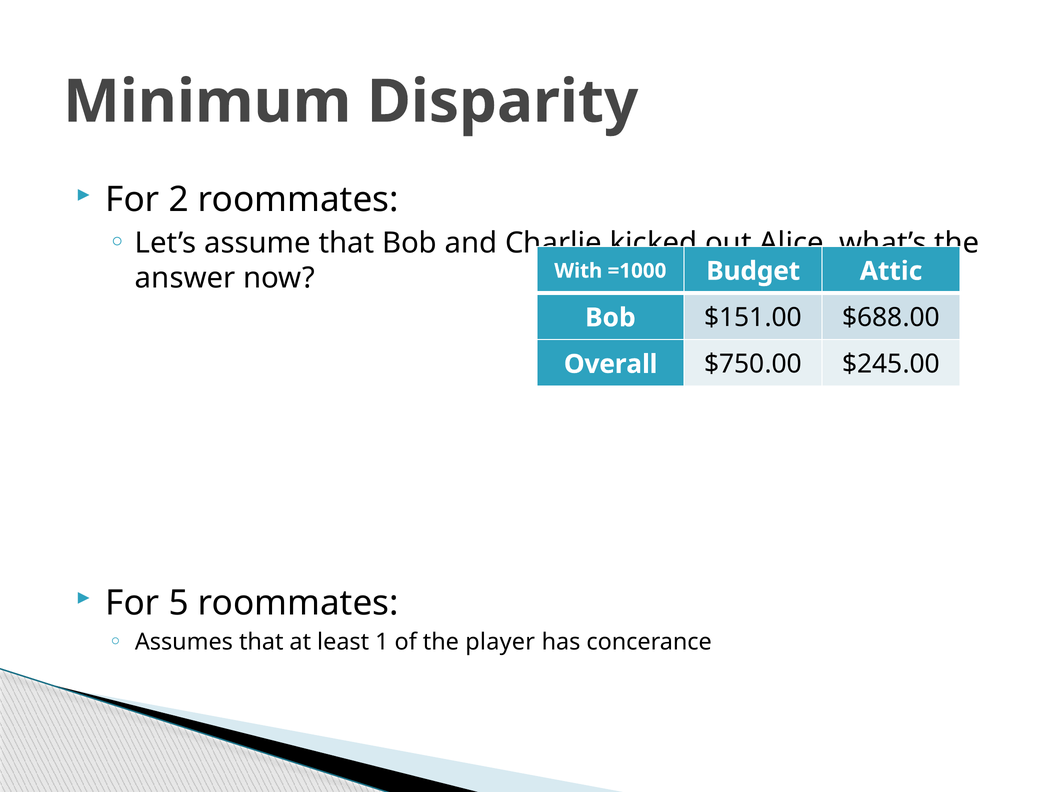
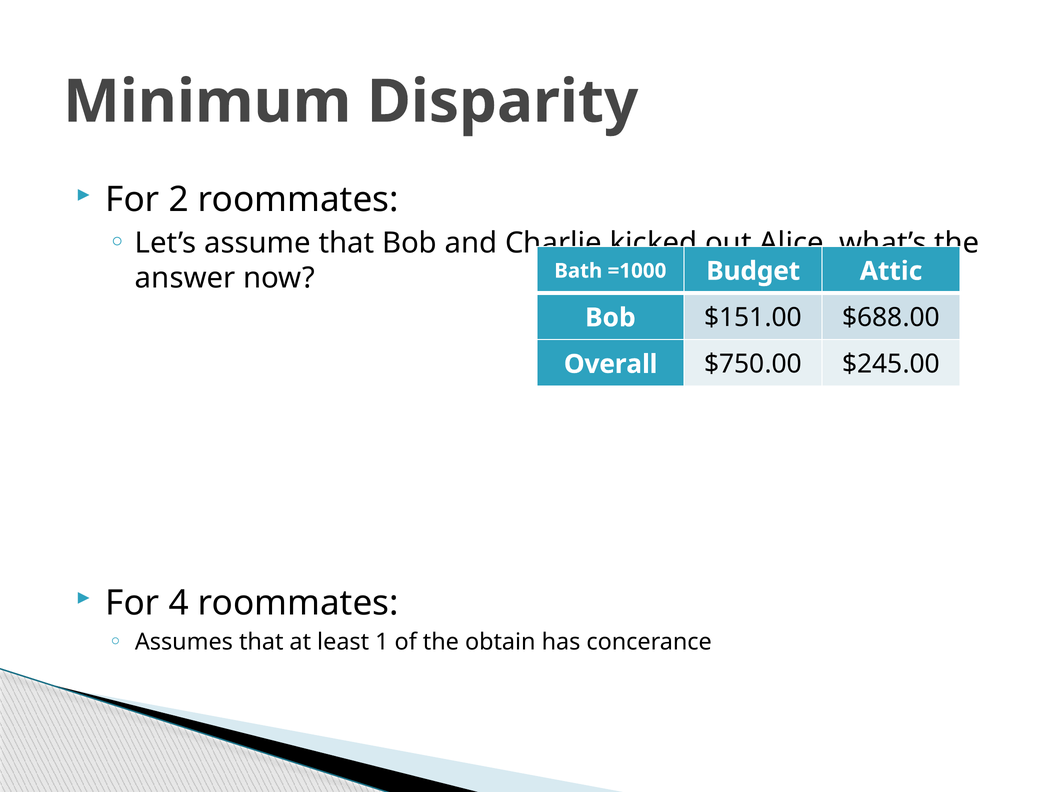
With: With -> Bath (578, 271)
5: 5 -> 4 (179, 603)
player: player -> obtain (500, 642)
